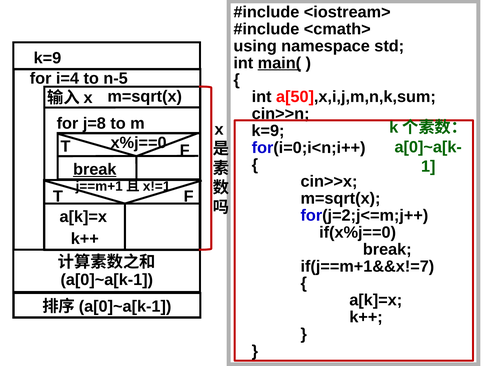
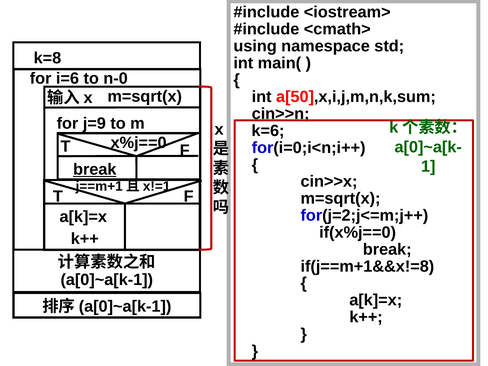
k=9: k=9 -> k=8 (47, 58)
main( underline: present -> none (279, 63)
i=4: i=4 -> i=6 (68, 79)
n-5: n-5 -> n-0 (116, 79)
j=8: j=8 -> j=9 (94, 123)
k=9: k=9 -> k=6 (268, 131)
if(j==m+1&&x!=7: if(j==m+1&&x!=7 -> if(j==m+1&&x!=8 (367, 266)
